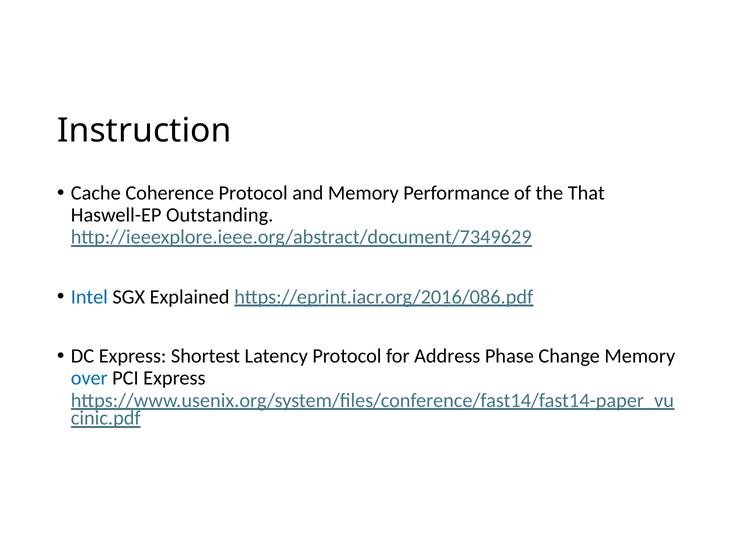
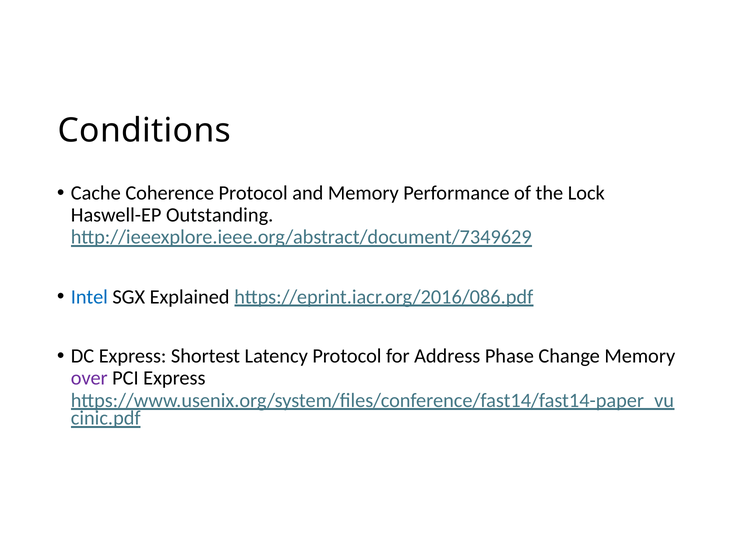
Instruction: Instruction -> Conditions (144, 131)
That: That -> Lock (586, 193)
over colour: blue -> purple (89, 378)
